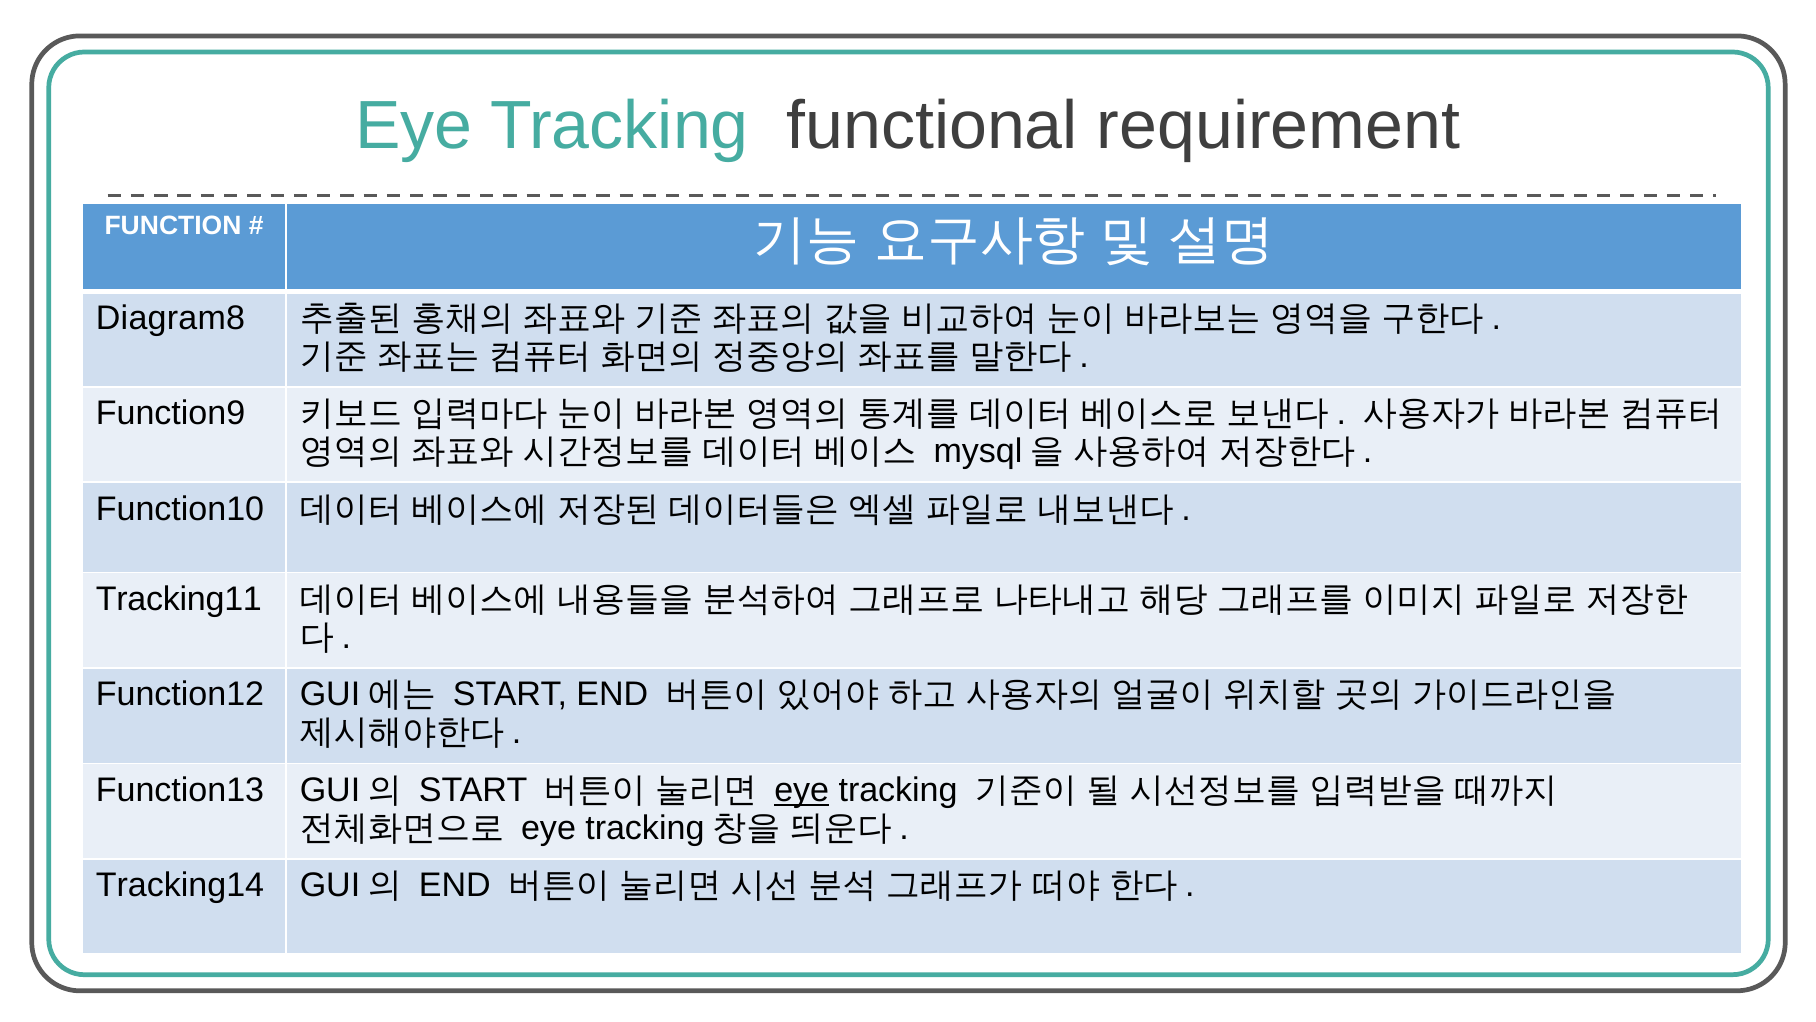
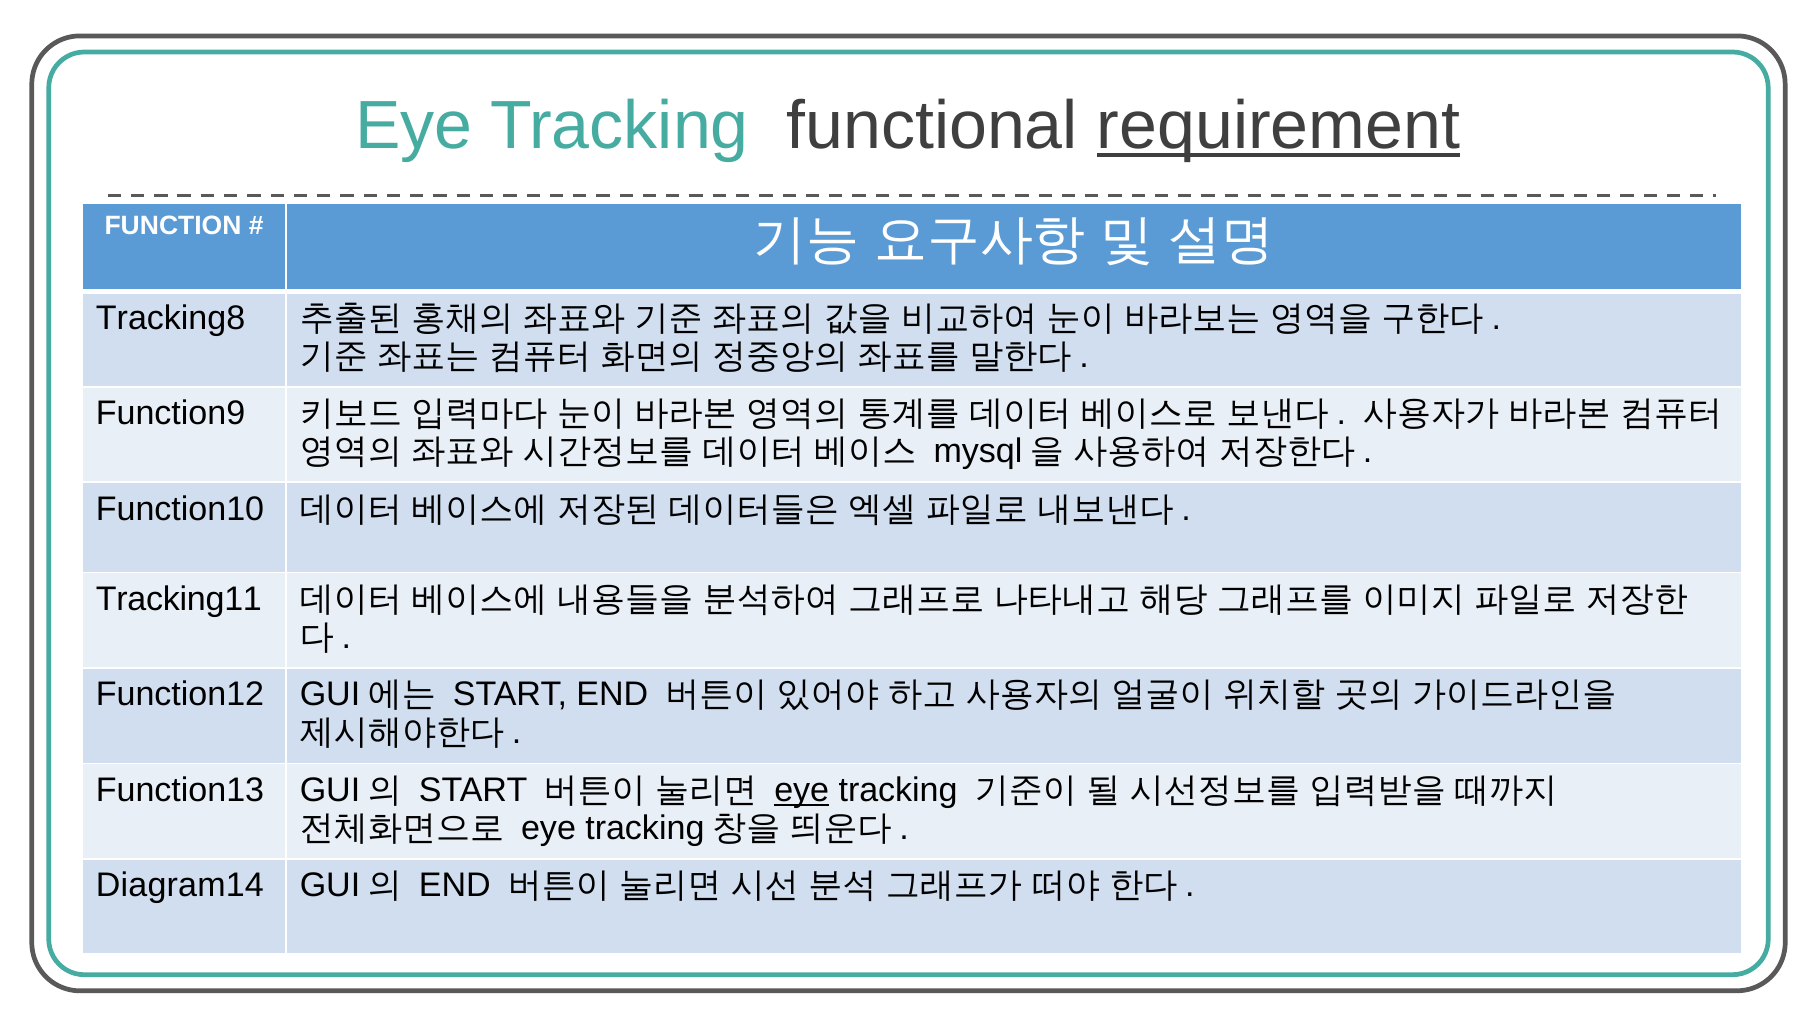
requirement underline: none -> present (1278, 125)
Diagram8: Diagram8 -> Tracking8 (171, 318)
Tracking14: Tracking14 -> Diagram14 (180, 885)
